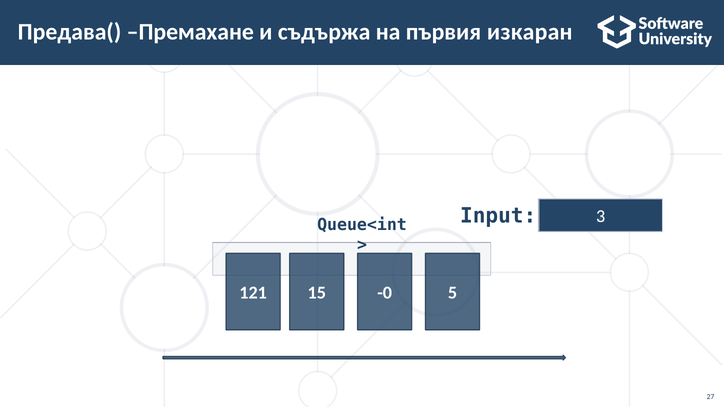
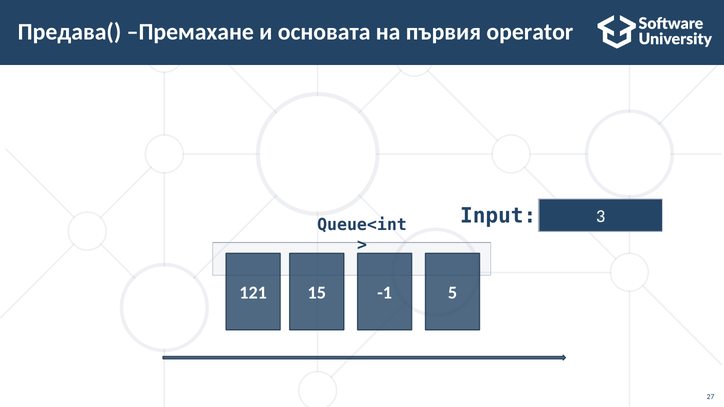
съдържа: съдържа -> основата (324, 32)
изкаран: изкаран -> operator (530, 32)
-0: -0 -> -1 (385, 293)
